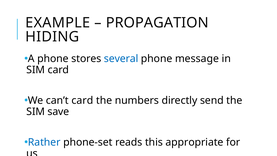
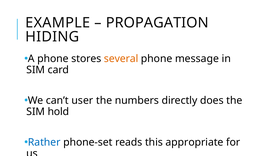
several colour: blue -> orange (121, 59)
can’t card: card -> user (82, 100)
send: send -> does (212, 100)
save: save -> hold (58, 111)
